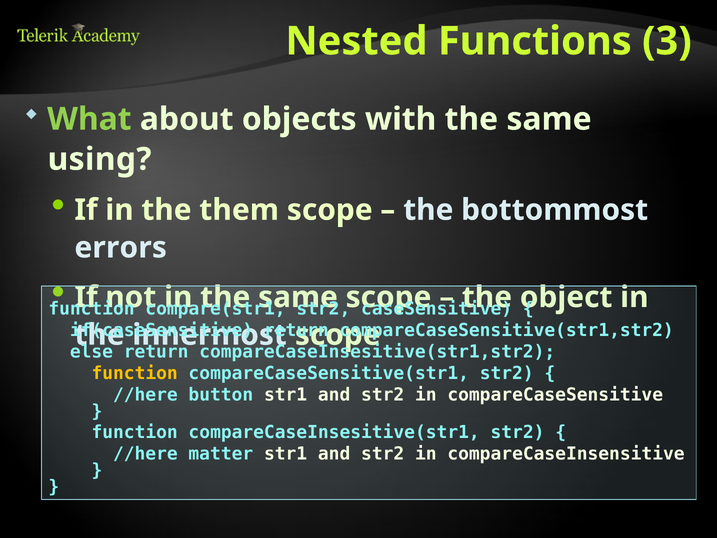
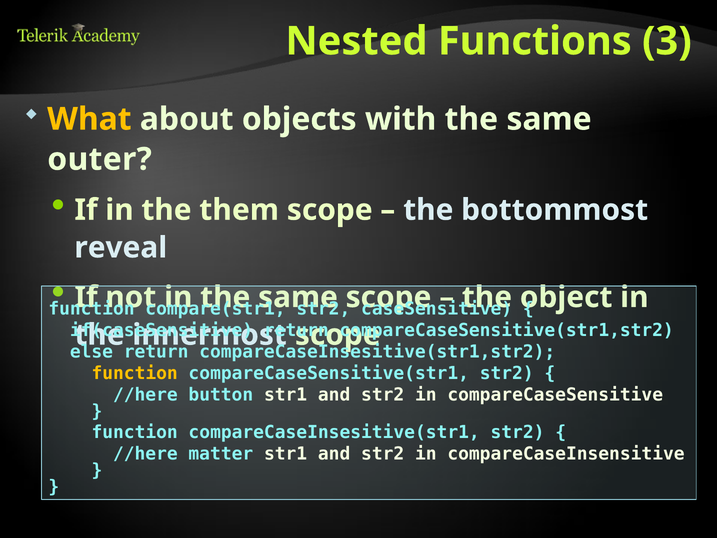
What colour: light green -> yellow (89, 119)
using: using -> outer (100, 159)
errors: errors -> reveal (121, 248)
